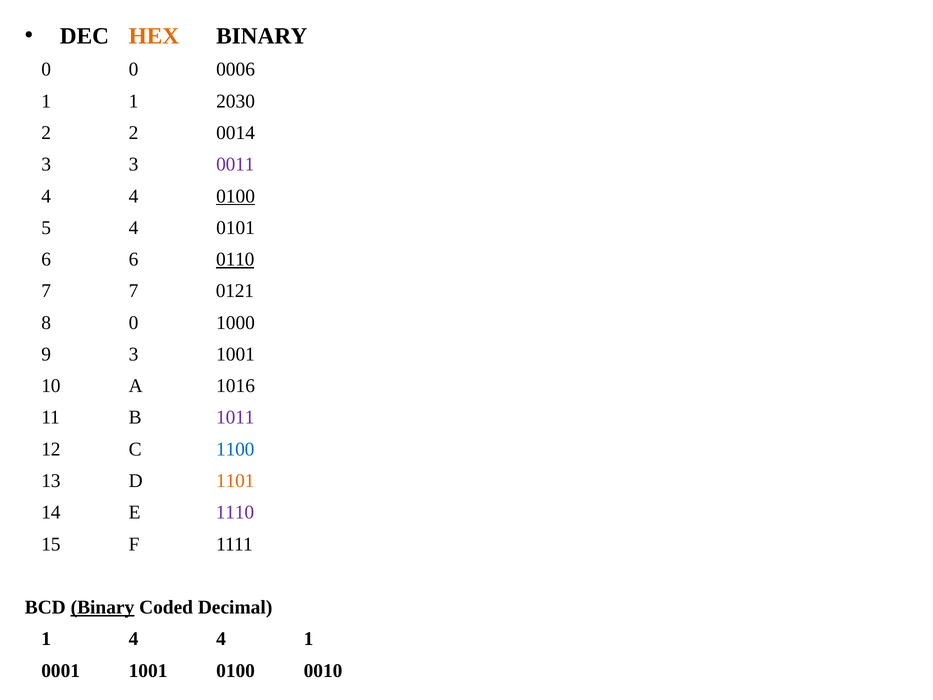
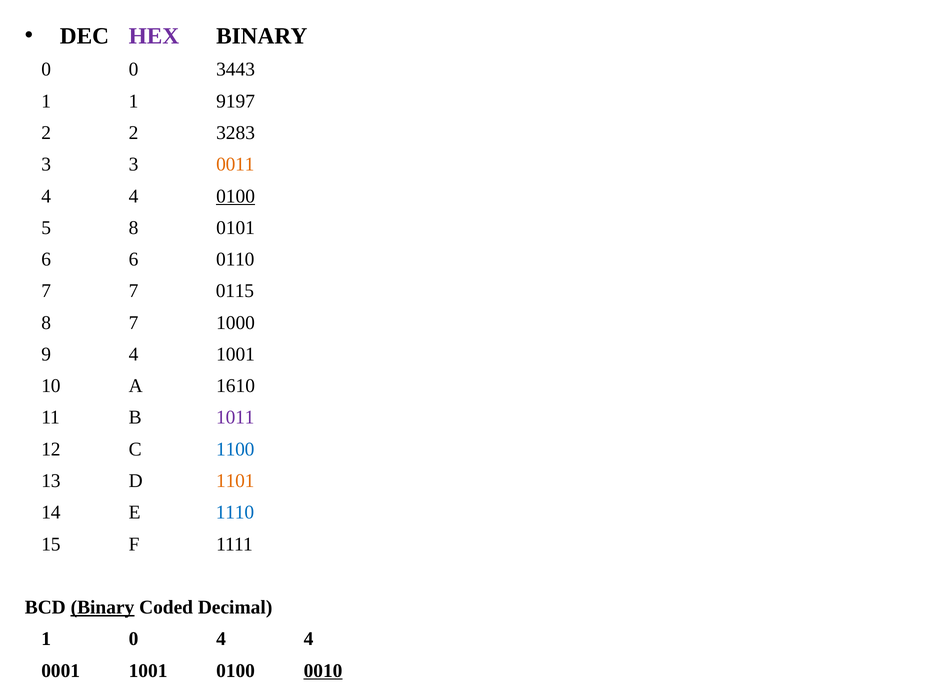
HEX colour: orange -> purple (154, 36)
0006: 0006 -> 3443 (236, 70)
2030: 2030 -> 9197 (236, 101)
0014: 0014 -> 3283 (236, 133)
0011 colour: purple -> orange (235, 164)
5 4: 4 -> 8 (134, 228)
0110 underline: present -> none (235, 259)
0121: 0121 -> 0115 (235, 291)
8 0: 0 -> 7 (134, 323)
9 3: 3 -> 4 (134, 354)
1016: 1016 -> 1610 (236, 386)
1110 colour: purple -> blue (235, 512)
1 4: 4 -> 0 (134, 639)
1: 1 -> 4 (308, 639)
0010 underline: none -> present (323, 670)
